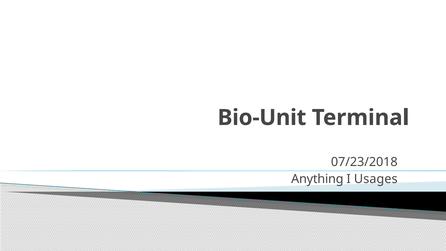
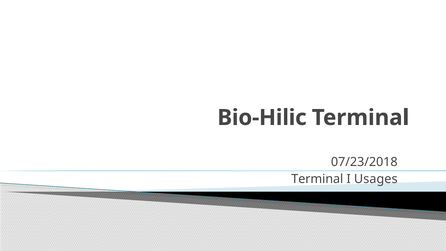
Bio-Unit: Bio-Unit -> Bio-Hilic (262, 118)
Anything: Anything -> Terminal (317, 179)
